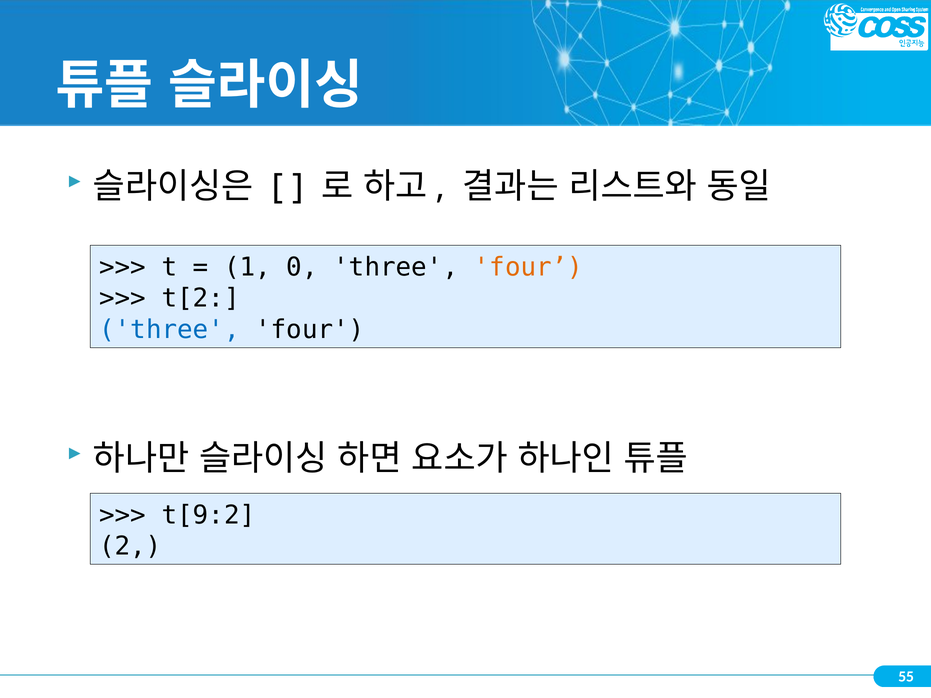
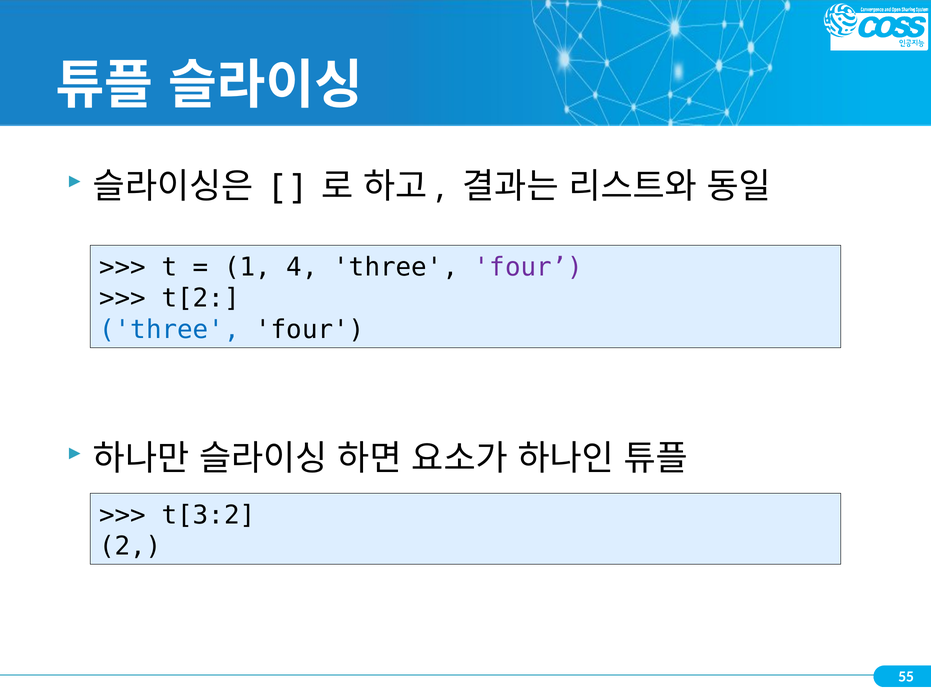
0: 0 -> 4 (302, 267)
four colour: orange -> purple (528, 267)
t[9:2: t[9:2 -> t[3:2 (208, 515)
